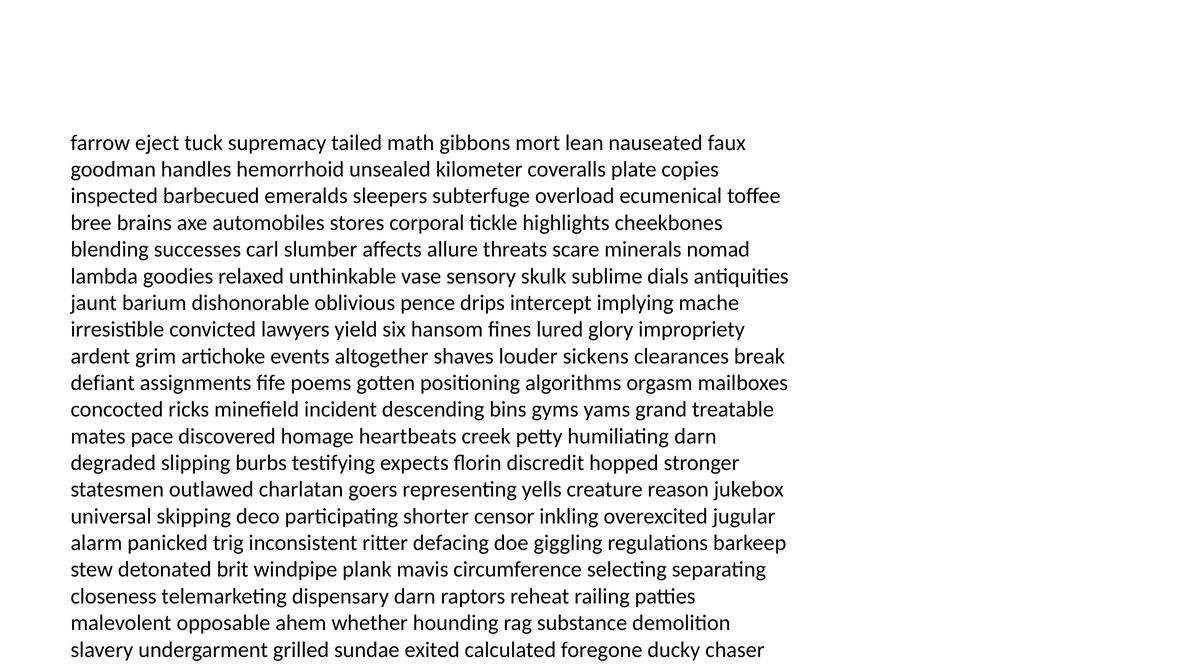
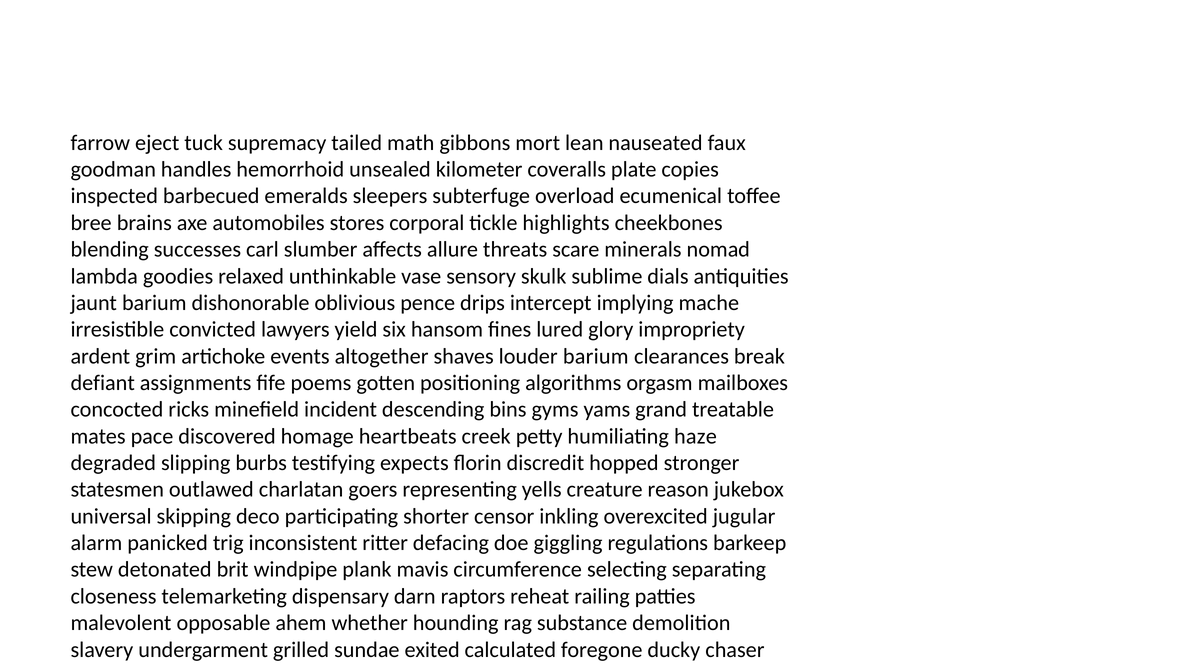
louder sickens: sickens -> barium (596, 356)
humiliating darn: darn -> haze (695, 436)
